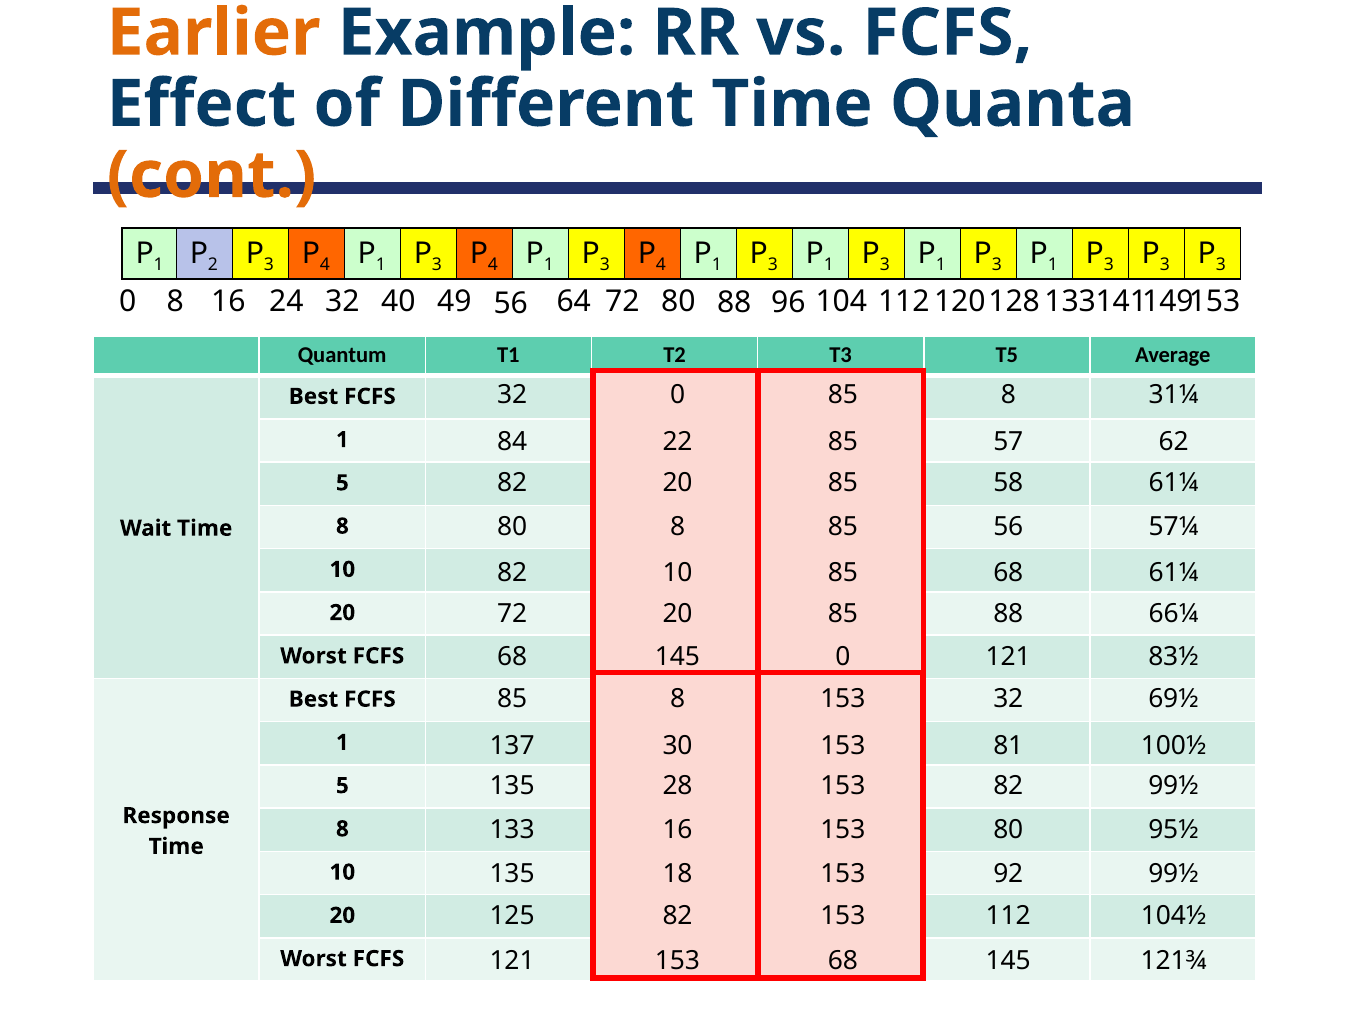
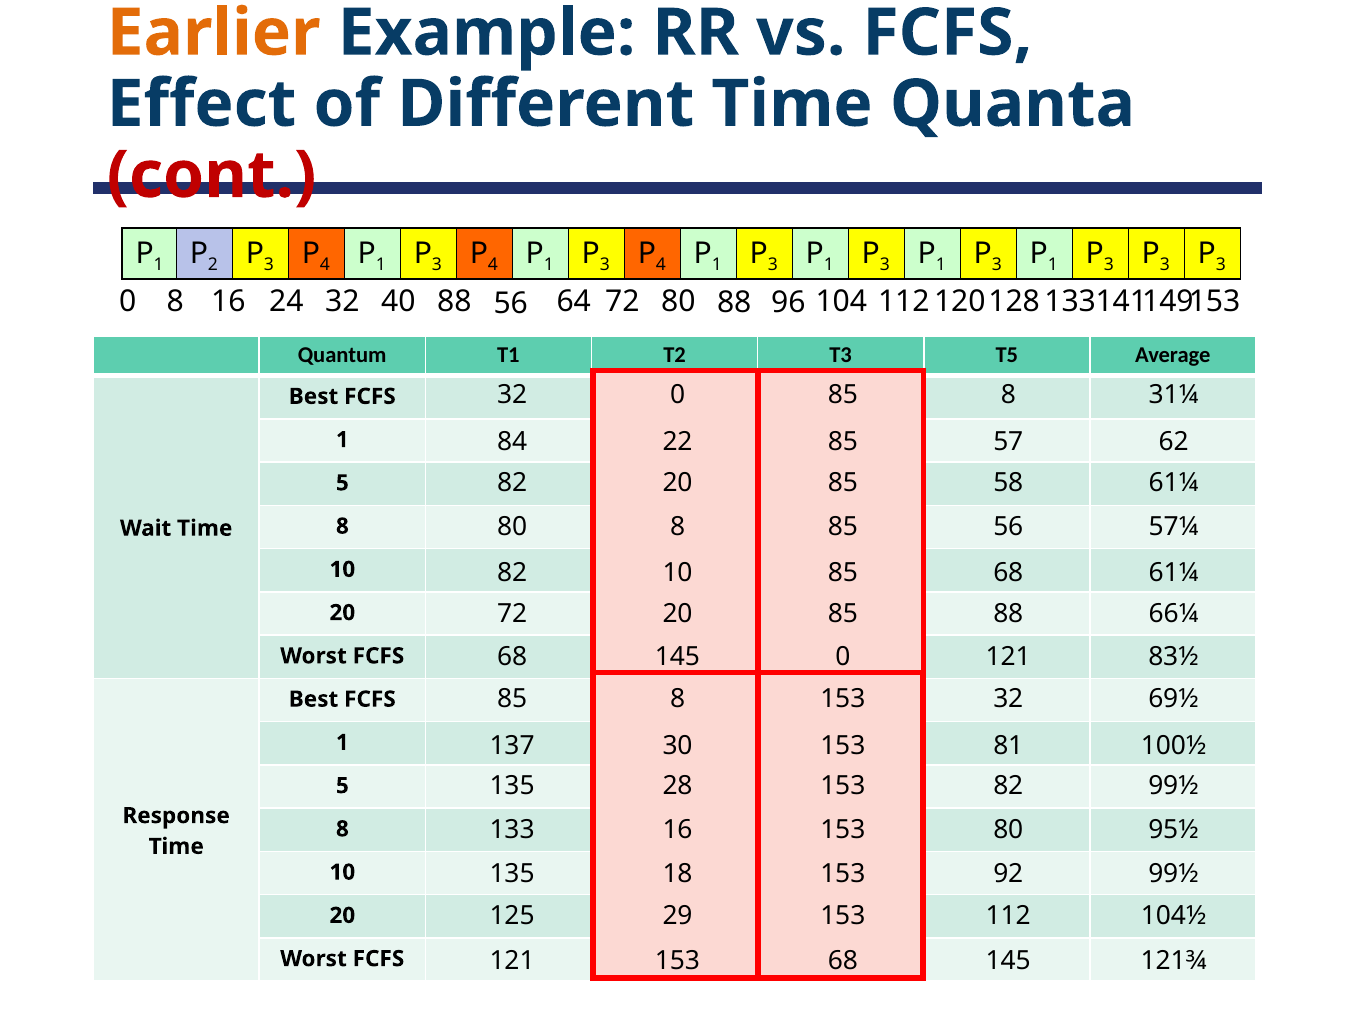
cont colour: orange -> red (212, 175)
40 49: 49 -> 88 (454, 302)
125 82: 82 -> 29 (678, 916)
